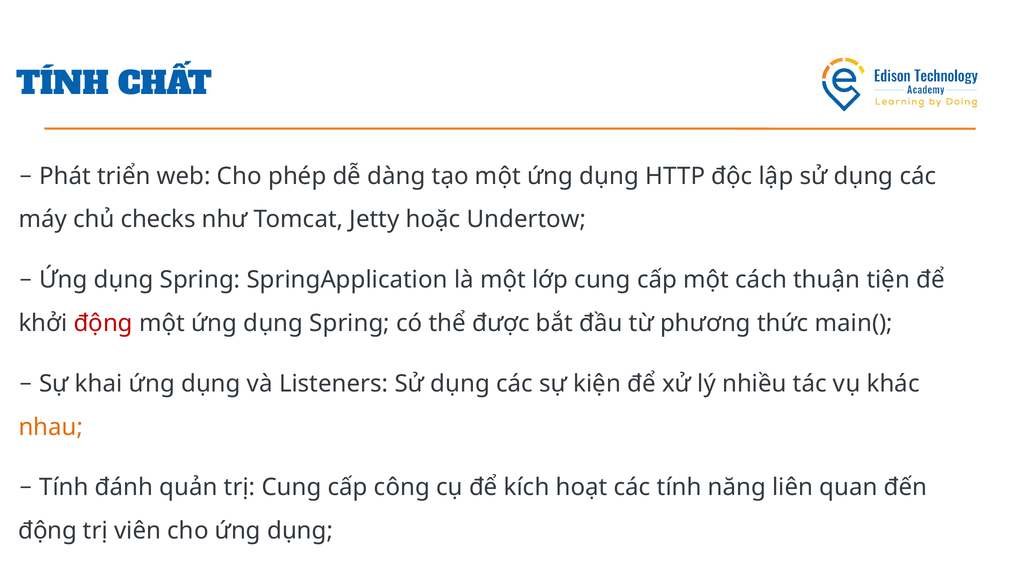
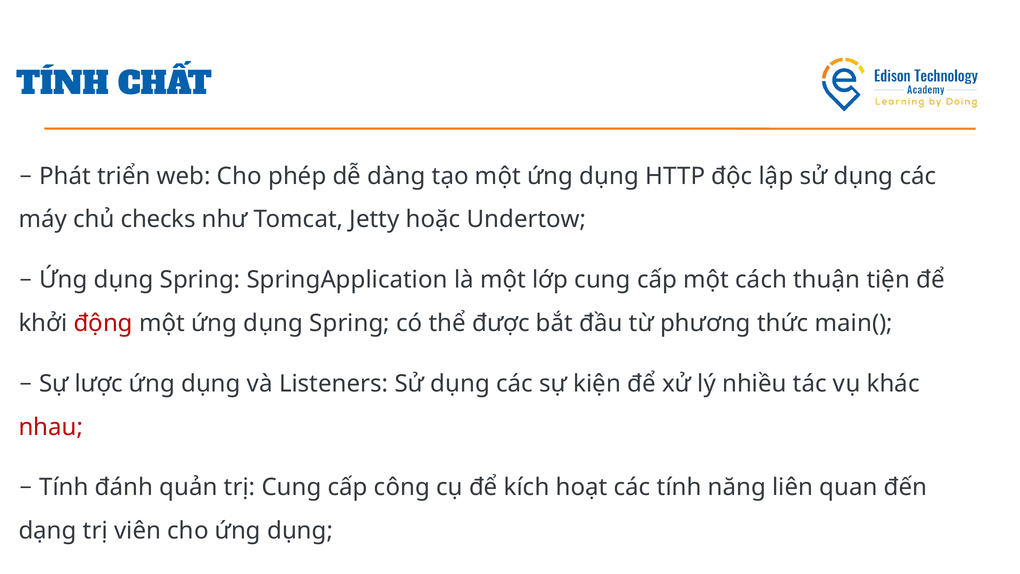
khai: khai -> lược (99, 384)
nhau colour: orange -> red (51, 427)
động: động -> dạng (48, 531)
